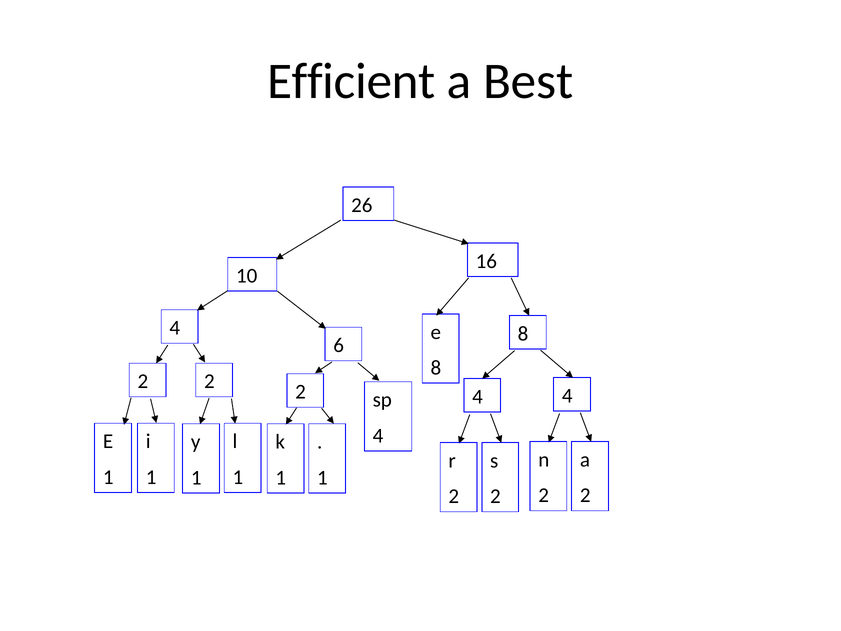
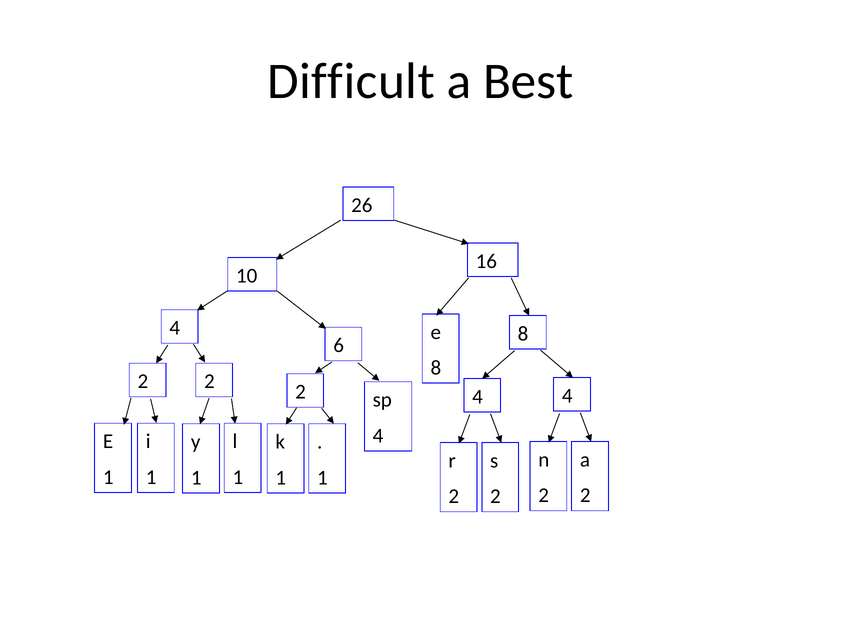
Efficient: Efficient -> Difficult (351, 81)
